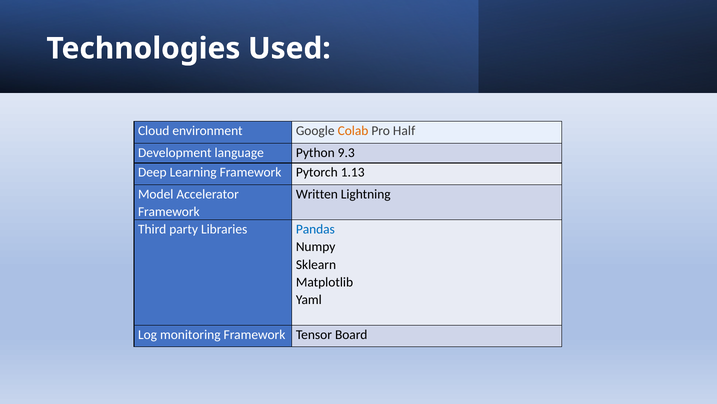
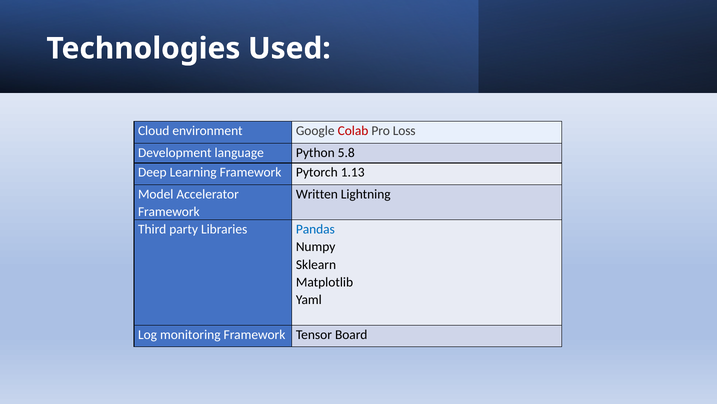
Colab colour: orange -> red (353, 131)
Half: Half -> Loss (404, 131)
9.3: 9.3 -> 5.8 (346, 152)
